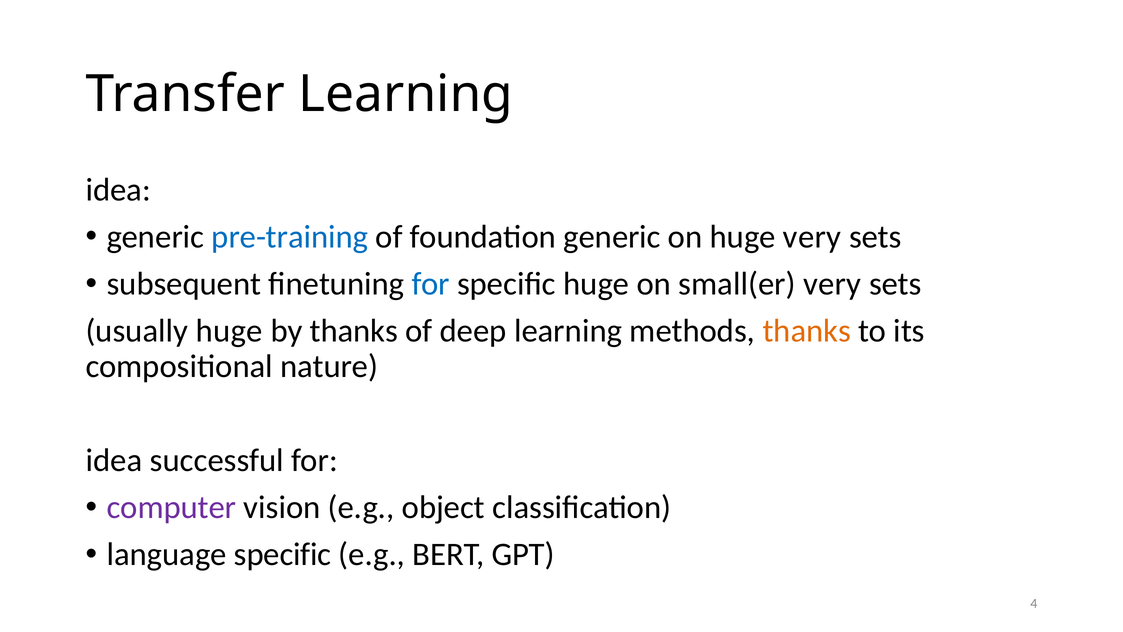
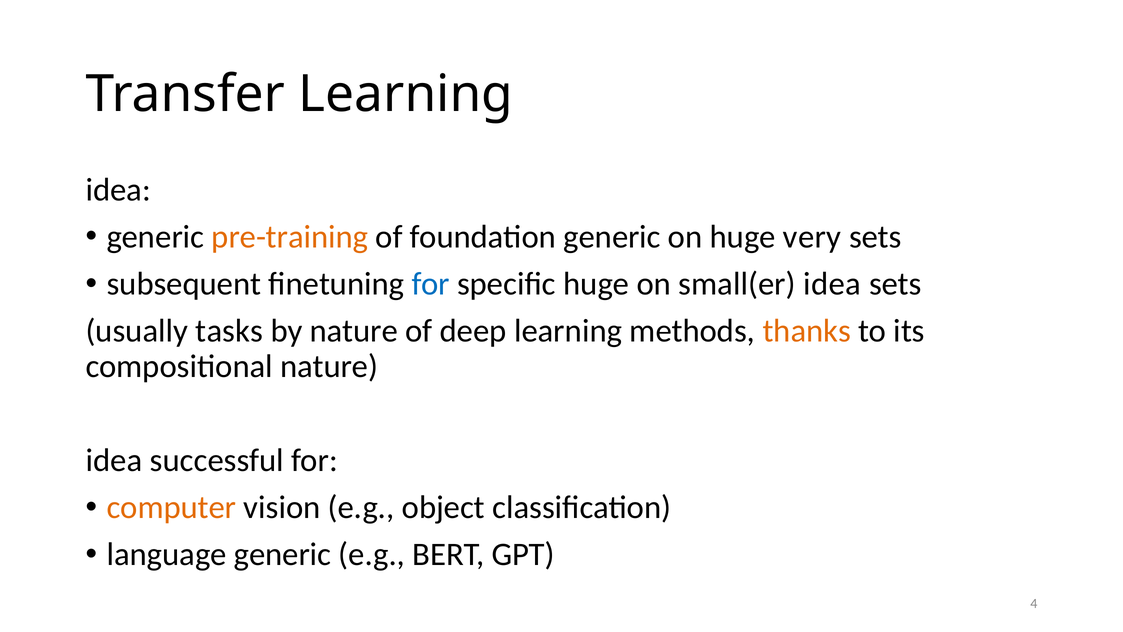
pre-training colour: blue -> orange (290, 237)
small(er very: very -> idea (832, 284)
usually huge: huge -> tasks (229, 331)
by thanks: thanks -> nature (354, 331)
computer colour: purple -> orange (171, 507)
language specific: specific -> generic (283, 554)
